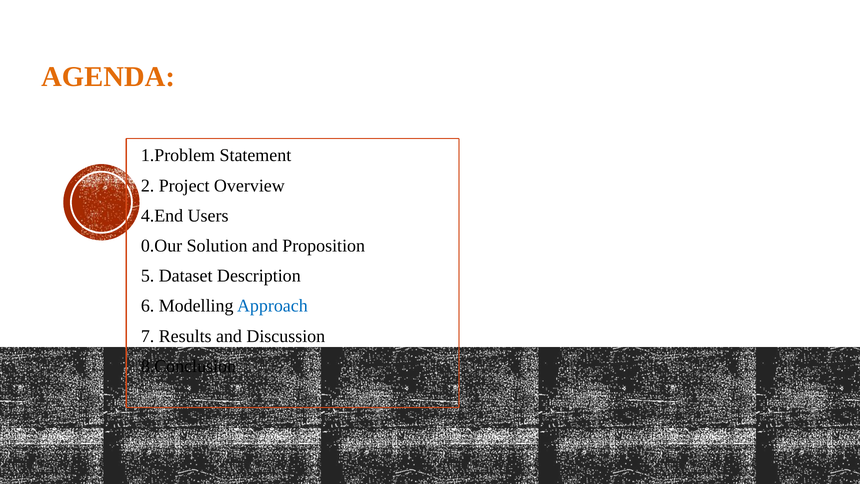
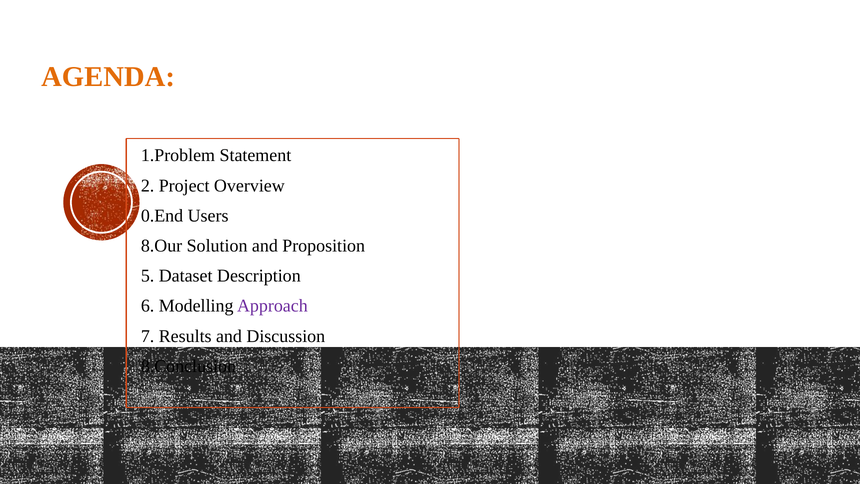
4.End: 4.End -> 0.End (162, 216)
0.Our: 0.Our -> 8.Our (162, 246)
Approach colour: blue -> purple (272, 306)
